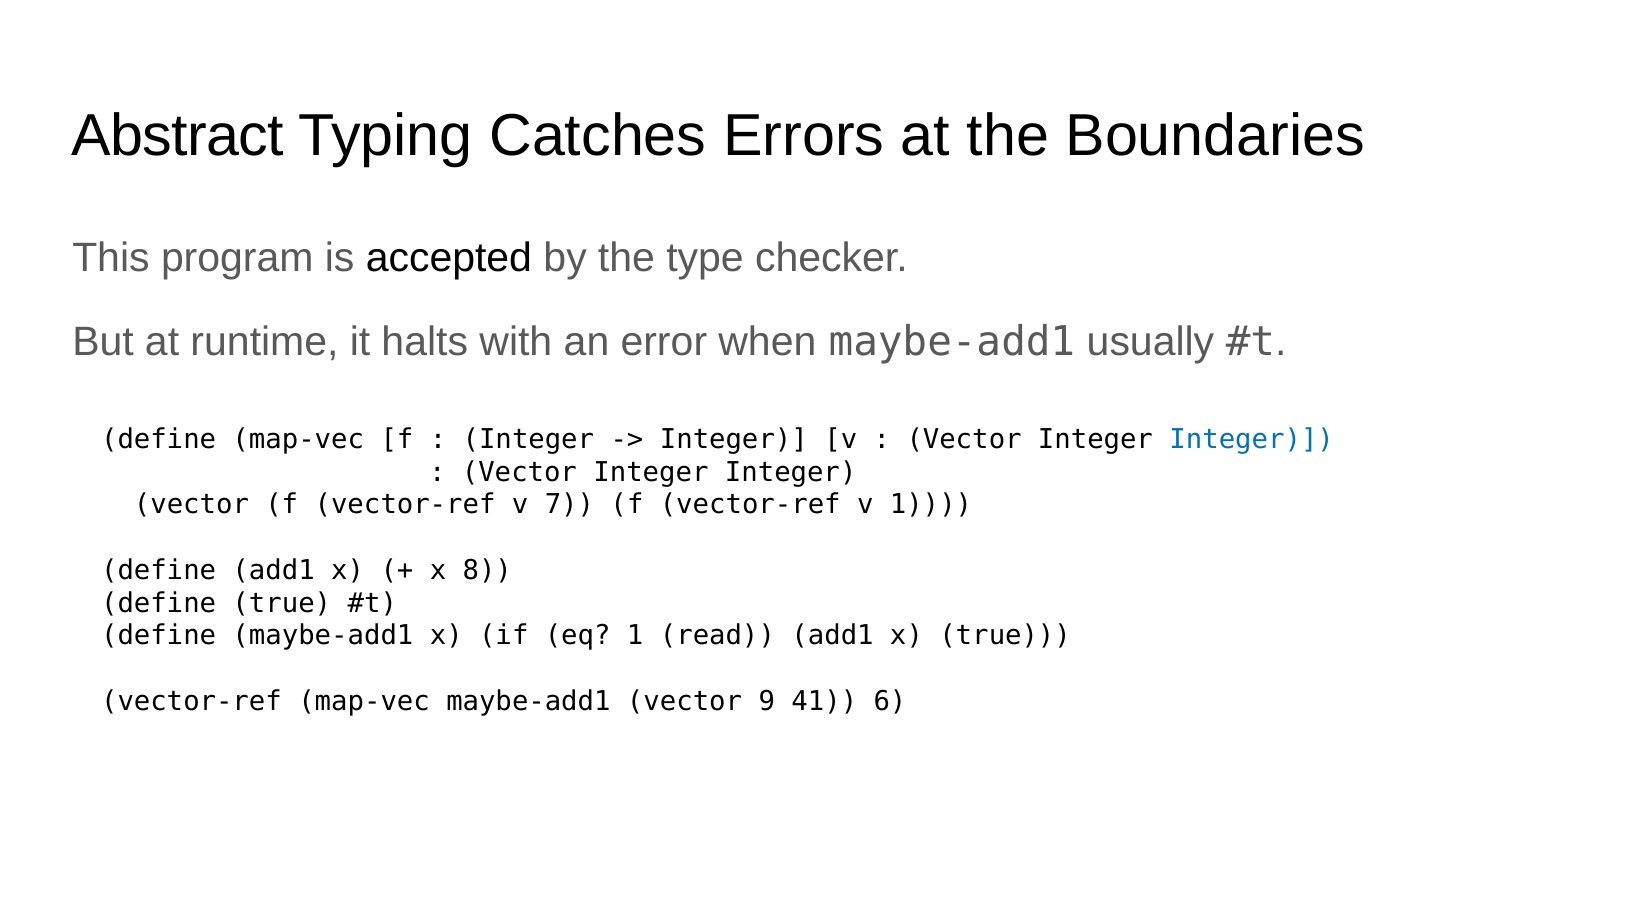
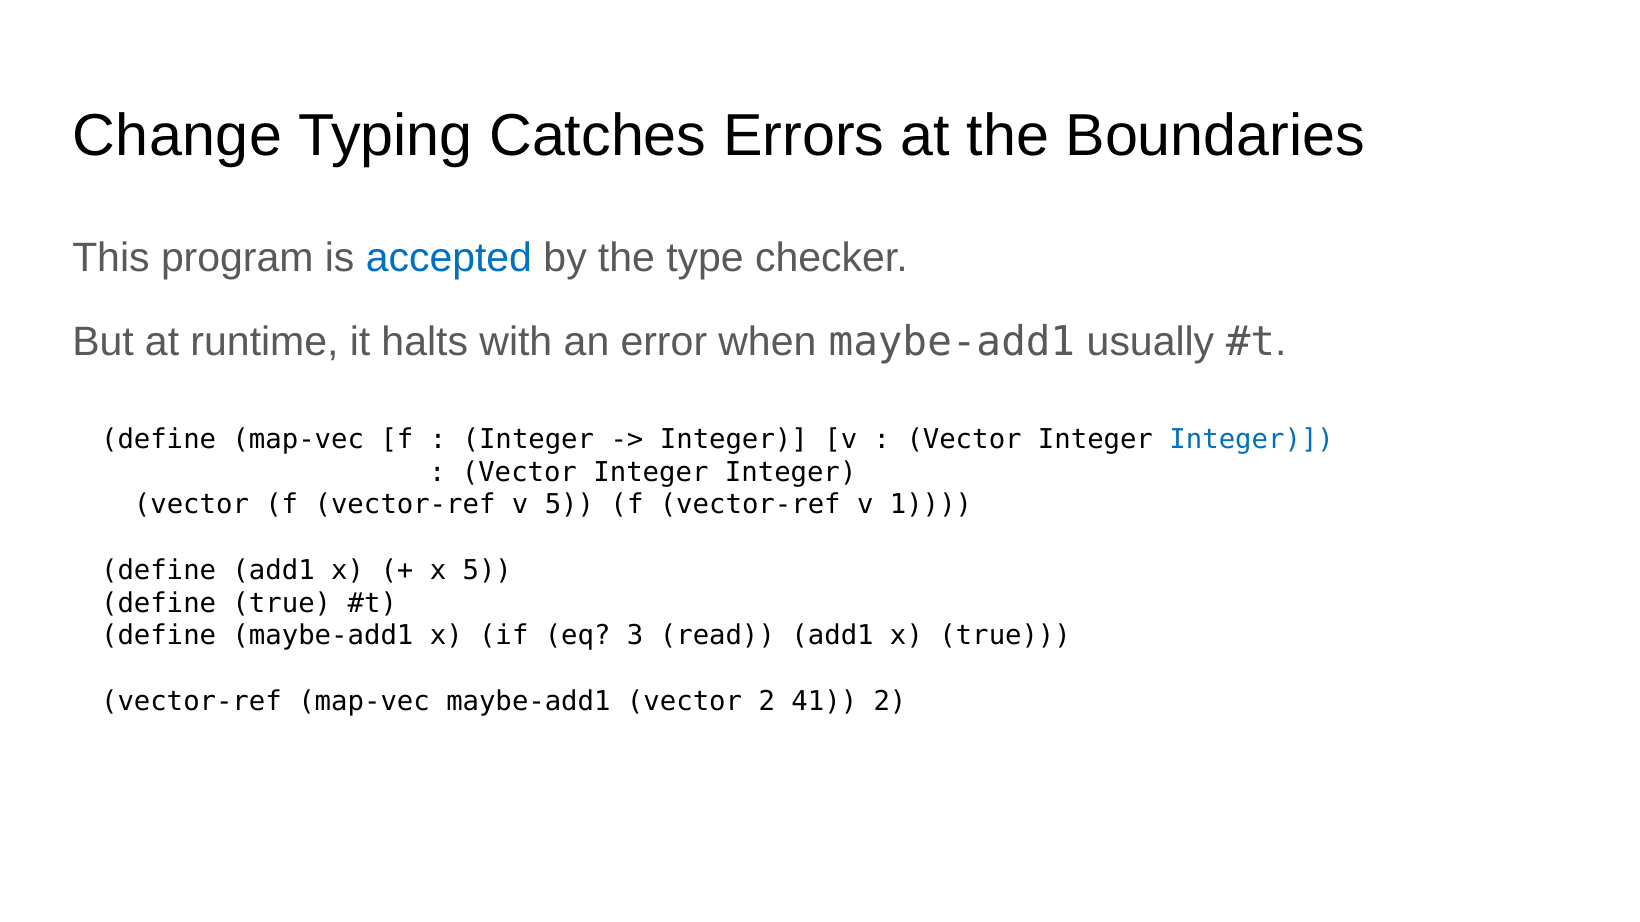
Abstract: Abstract -> Change (177, 136)
accepted colour: black -> blue (449, 258)
v 7: 7 -> 5 (569, 505)
x 8: 8 -> 5 (487, 571)
eq 1: 1 -> 3 (635, 636)
vector 9: 9 -> 2 (767, 702)
41 6: 6 -> 2 (890, 702)
